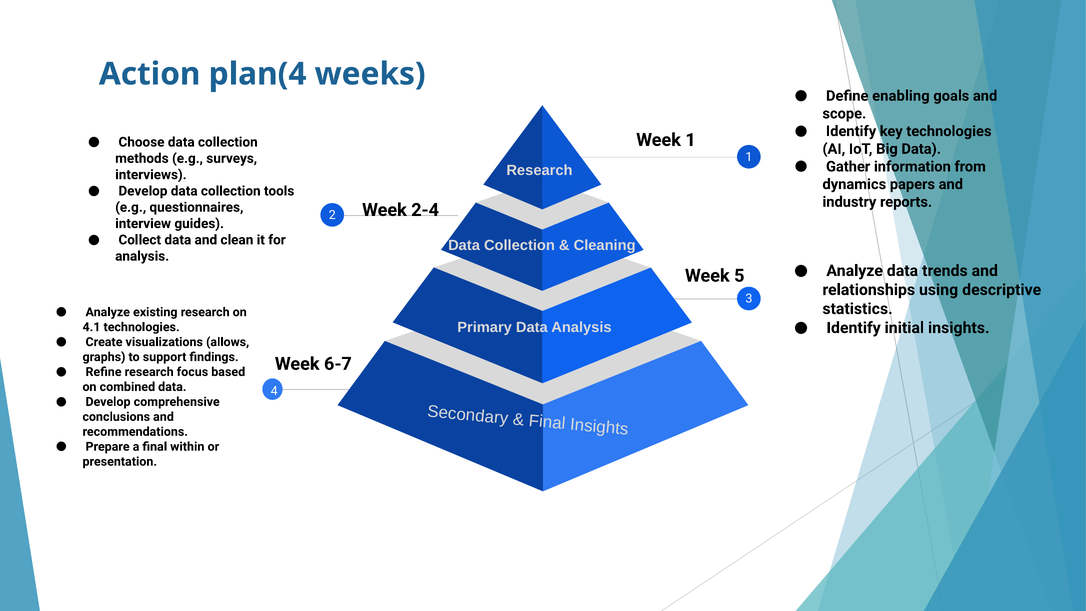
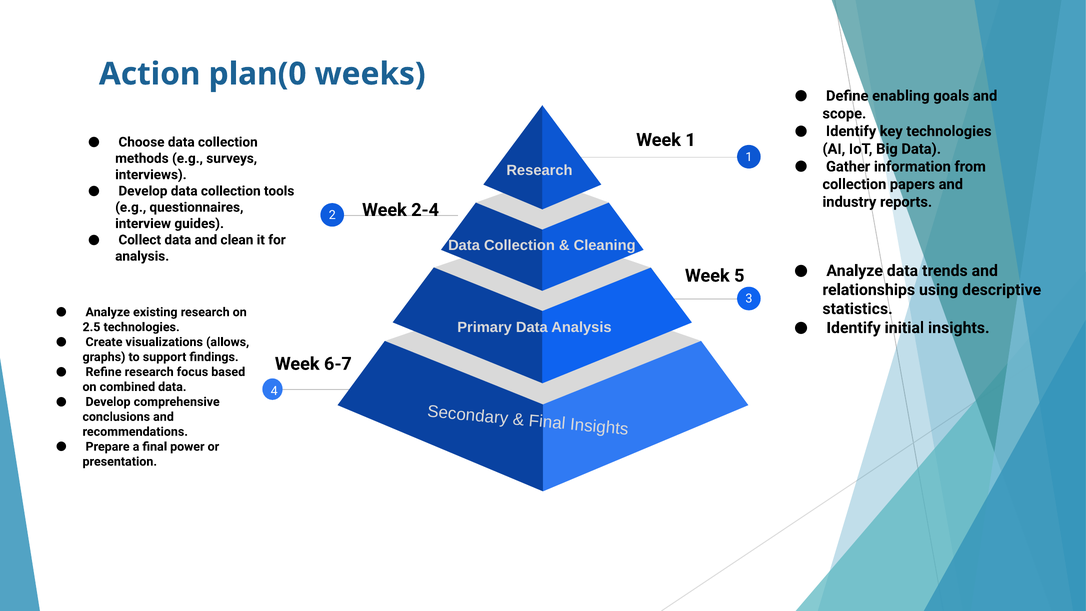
plan(4: plan(4 -> plan(0 (258, 74)
dynamics: dynamics -> collection (854, 184)
4.1: 4.1 -> 2.5 (91, 327)
within: within -> power (187, 447)
